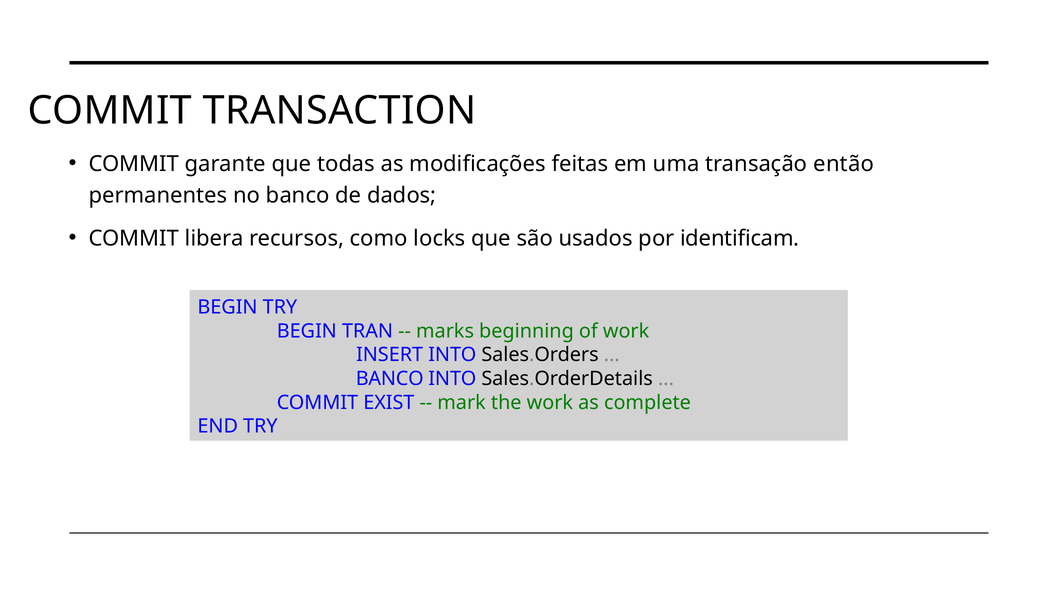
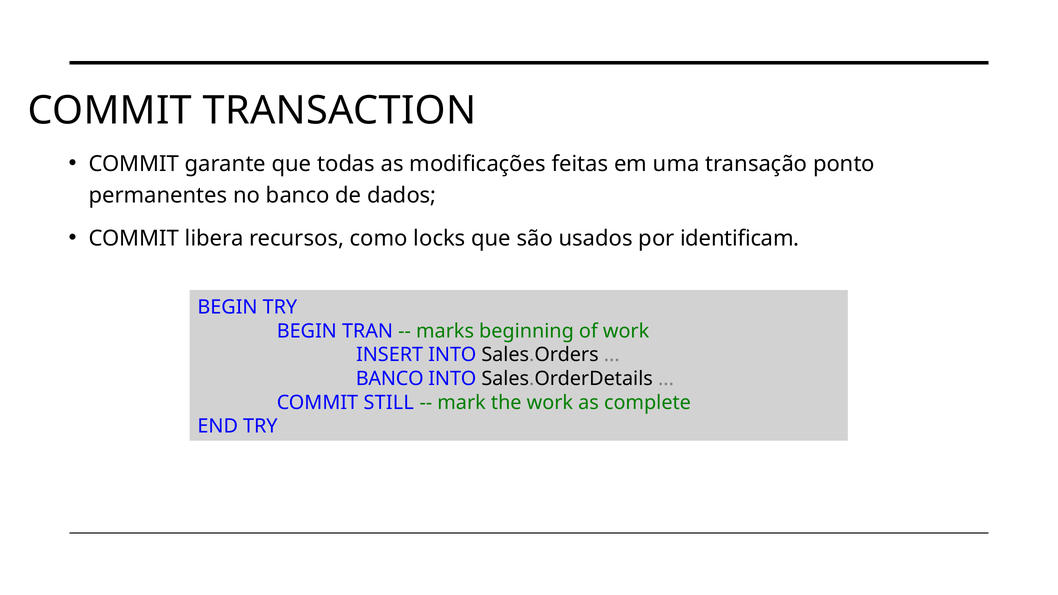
então: então -> ponto (844, 164)
EXIST: EXIST -> STILL (389, 403)
